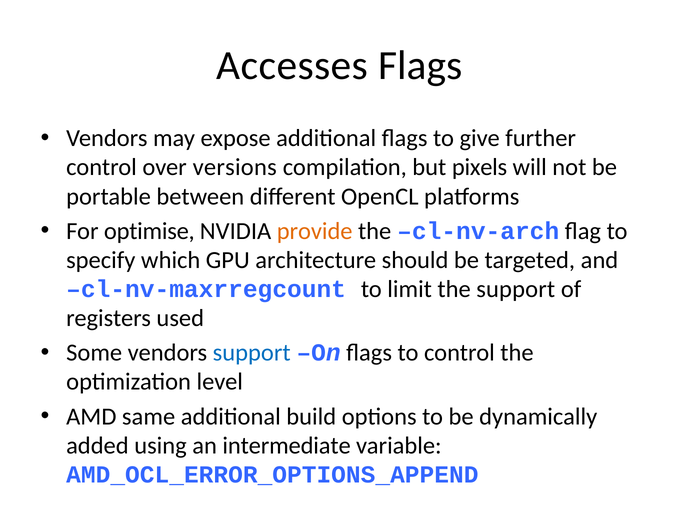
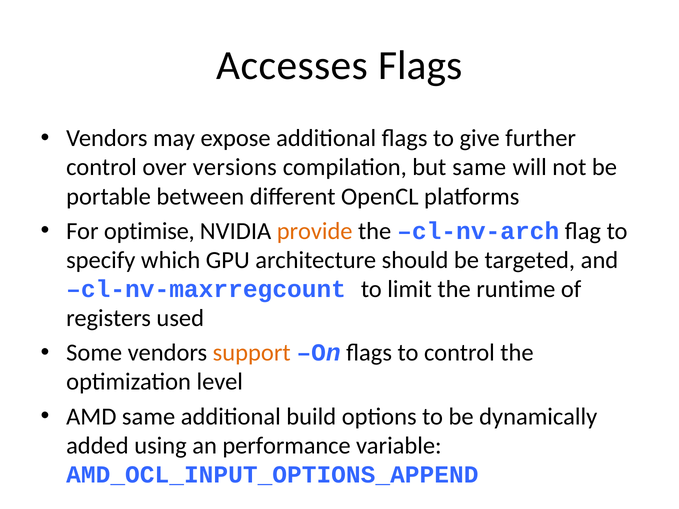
but pixels: pixels -> same (479, 167)
the support: support -> runtime (516, 289)
support colour: blue -> orange (252, 353)
intermediate: intermediate -> performance (287, 446)
AMD_OCL_ERROR_OPTIONS_APPEND: AMD_OCL_ERROR_OPTIONS_APPEND -> AMD_OCL_INPUT_OPTIONS_APPEND (272, 475)
